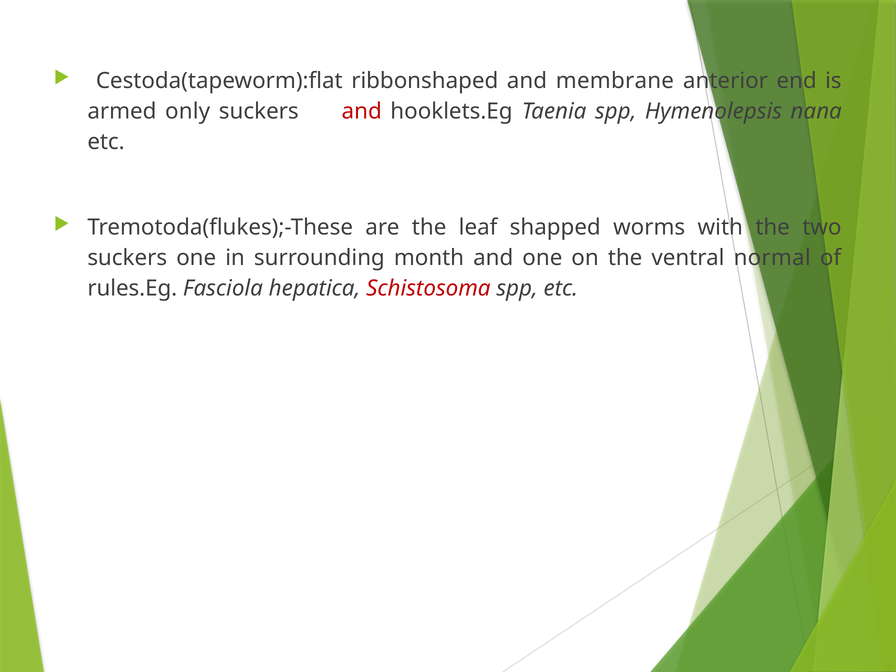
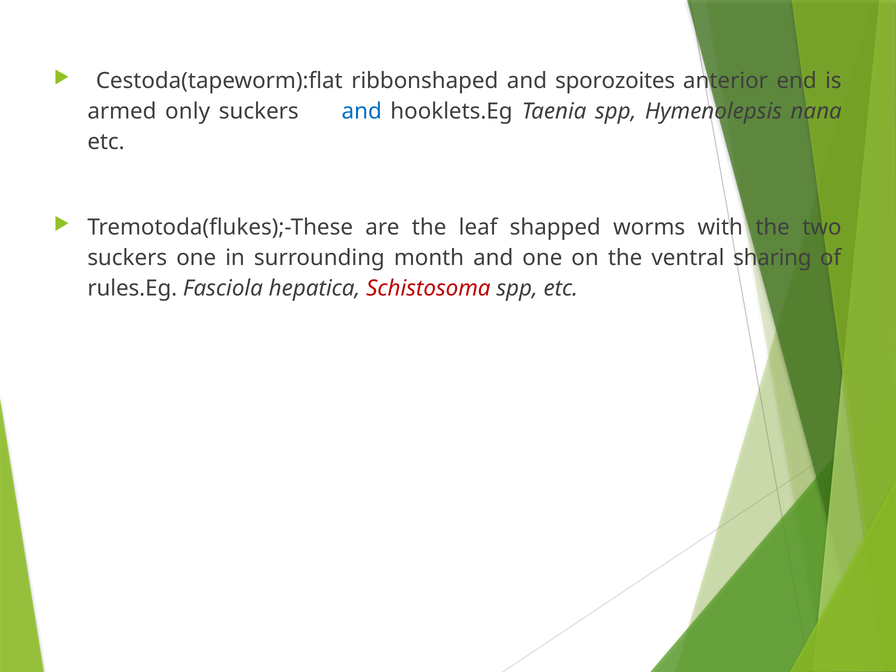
membrane: membrane -> sporozoites (615, 81)
and colour: red -> blue (362, 111)
normal: normal -> sharing (772, 258)
